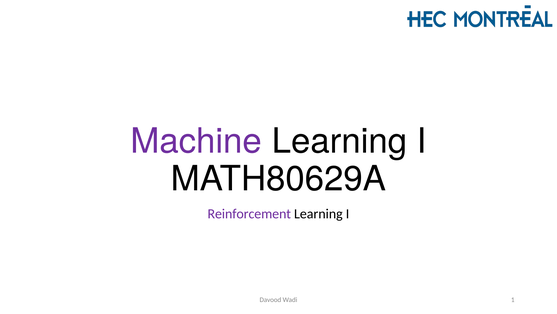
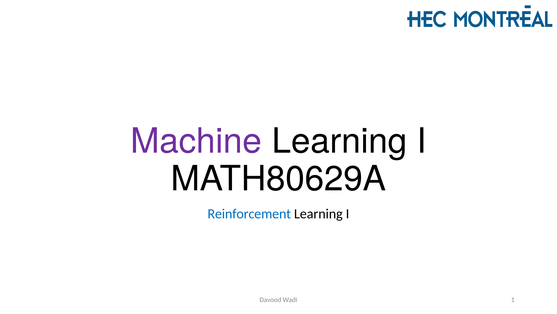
Reinforcement colour: purple -> blue (249, 213)
